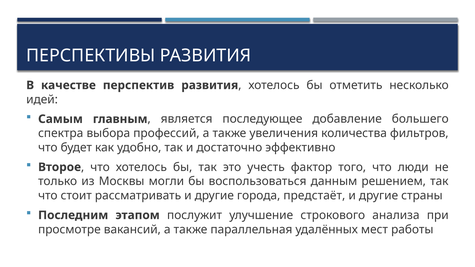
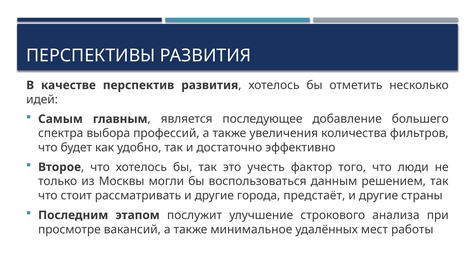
параллельная: параллельная -> минимальное (251, 230)
